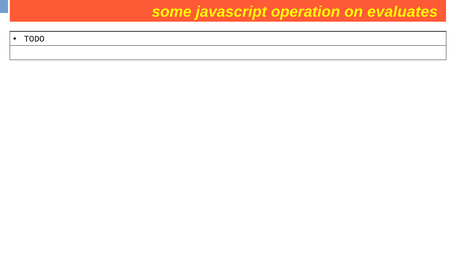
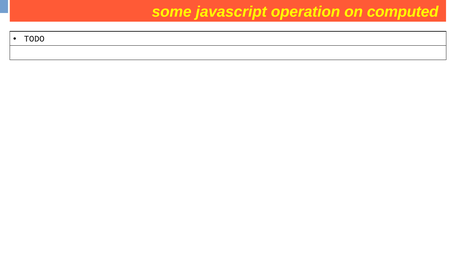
evaluates: evaluates -> computed (403, 12)
